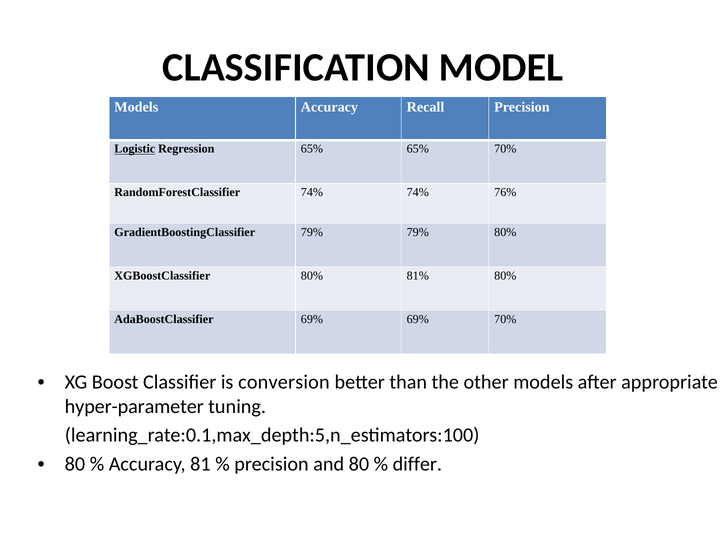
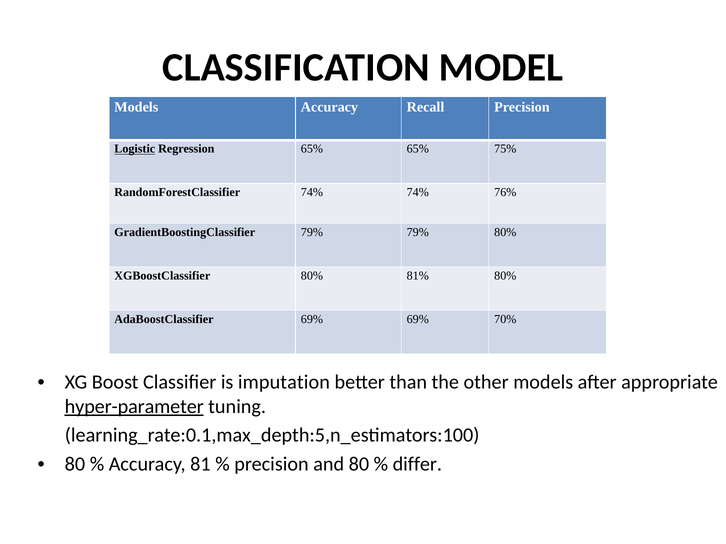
65% 70%: 70% -> 75% (505, 149)
conversion: conversion -> imputation (284, 382)
hyper-parameter underline: none -> present (134, 407)
